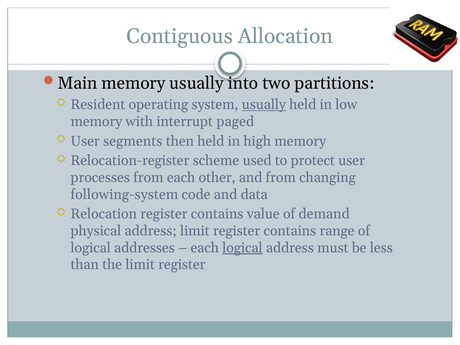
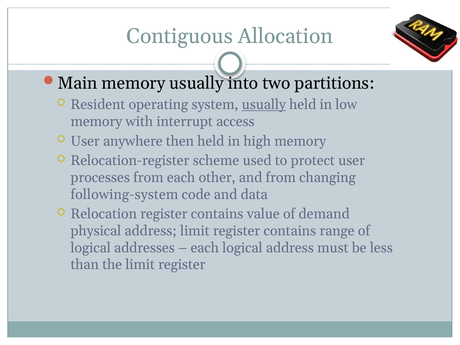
paged: paged -> access (235, 121)
segments: segments -> anywhere (133, 141)
logical underline: present -> none (242, 248)
